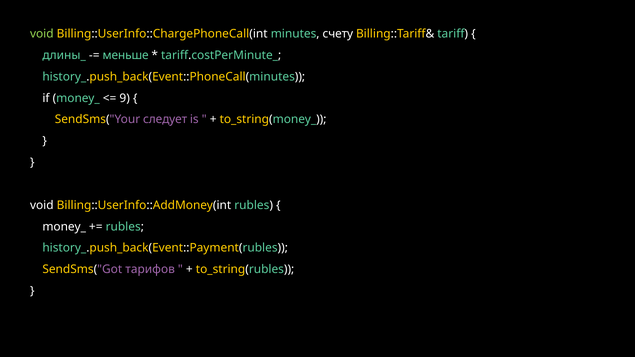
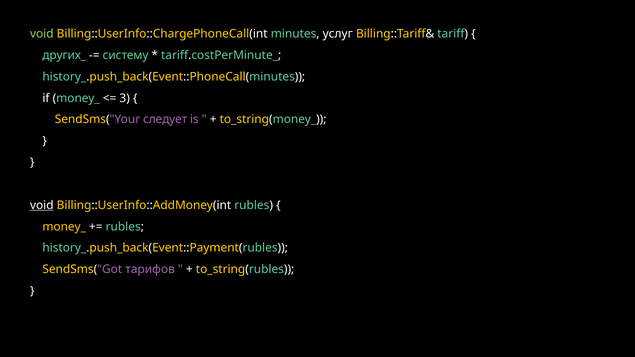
счету: счету -> услуг (338, 34)
длины_: длины_ -> других_ (64, 55)
меньше: меньше -> систему (126, 55)
9: 9 -> 3 (125, 98)
void underline: none -> present (42, 205)
money_ colour: white -> yellow (64, 227)
